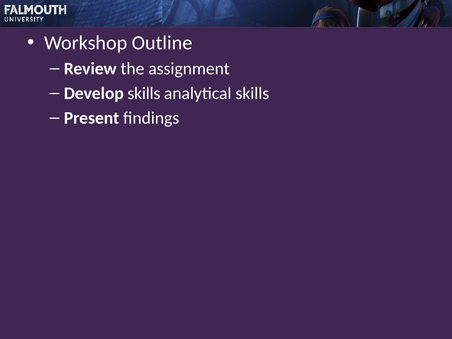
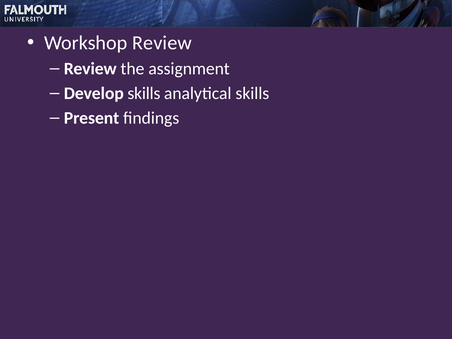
Workshop Outline: Outline -> Review (162, 43)
